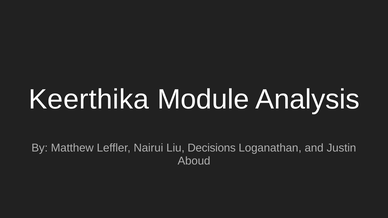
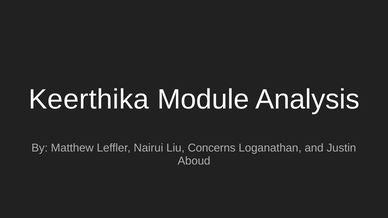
Decisions: Decisions -> Concerns (212, 148)
